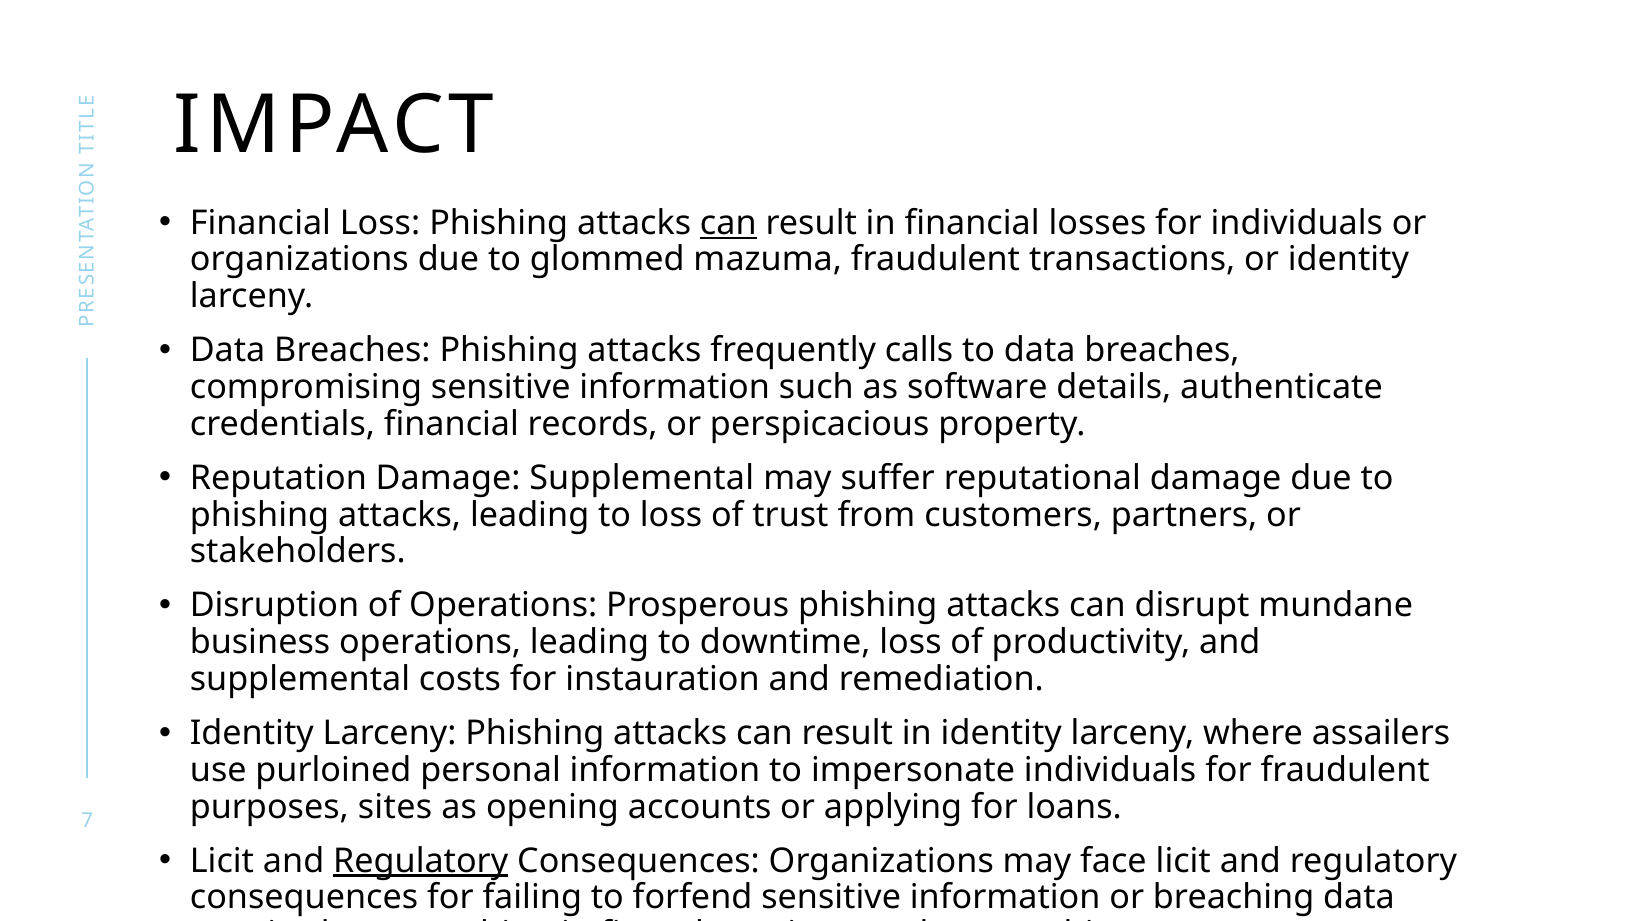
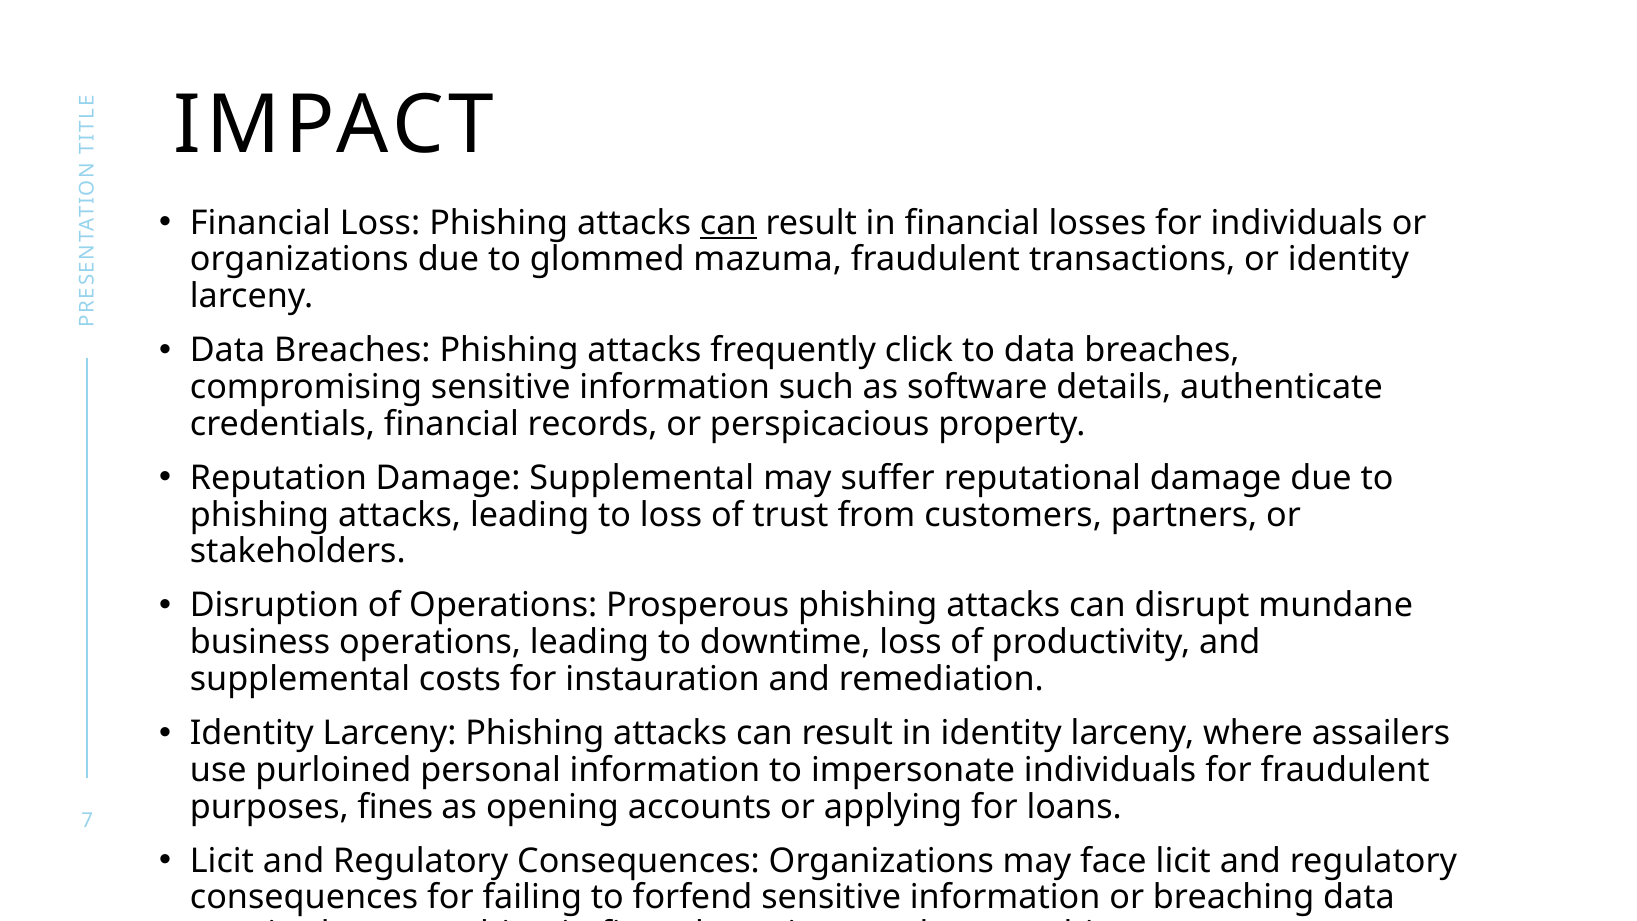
calls: calls -> click (919, 350)
purposes sites: sites -> fines (395, 807)
Regulatory underline: present -> none (421, 861)
